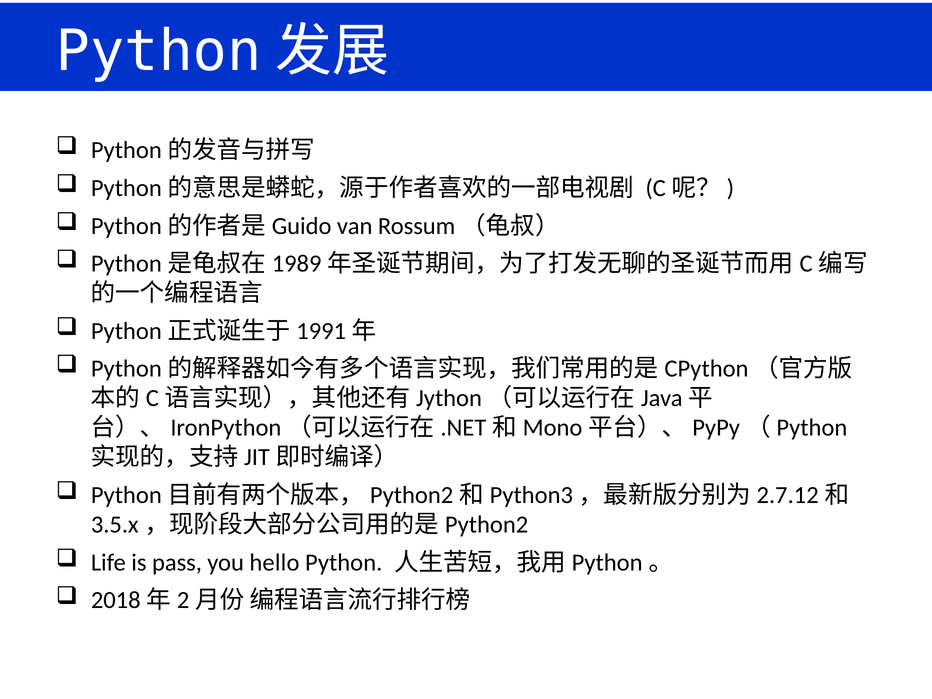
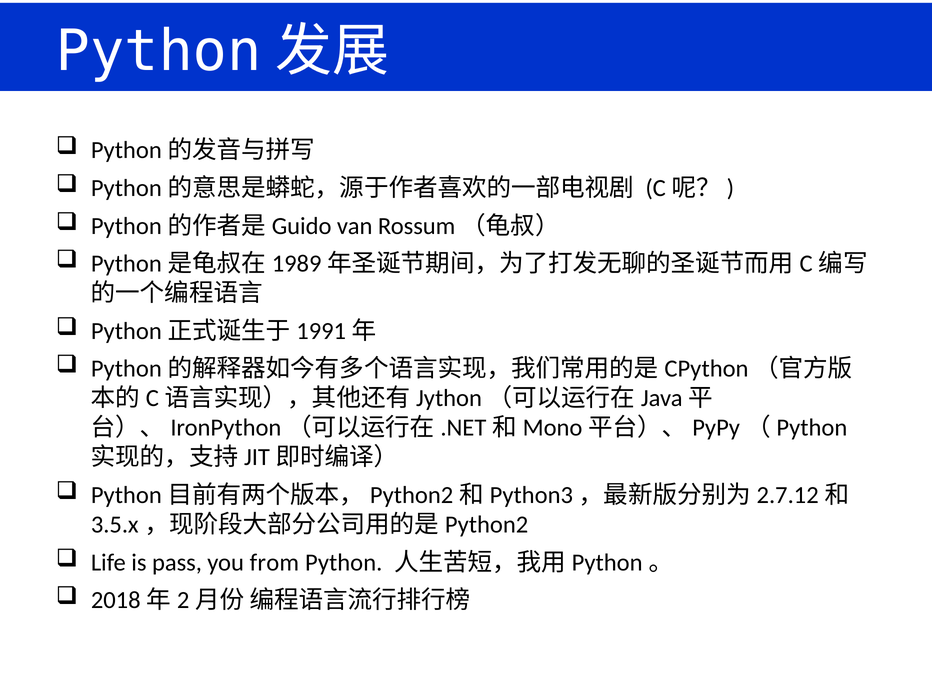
hello: hello -> from (274, 562)
